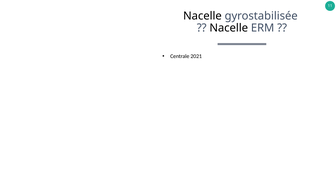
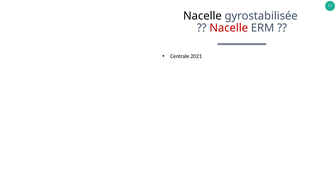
Nacelle colour: black -> red (229, 28)
